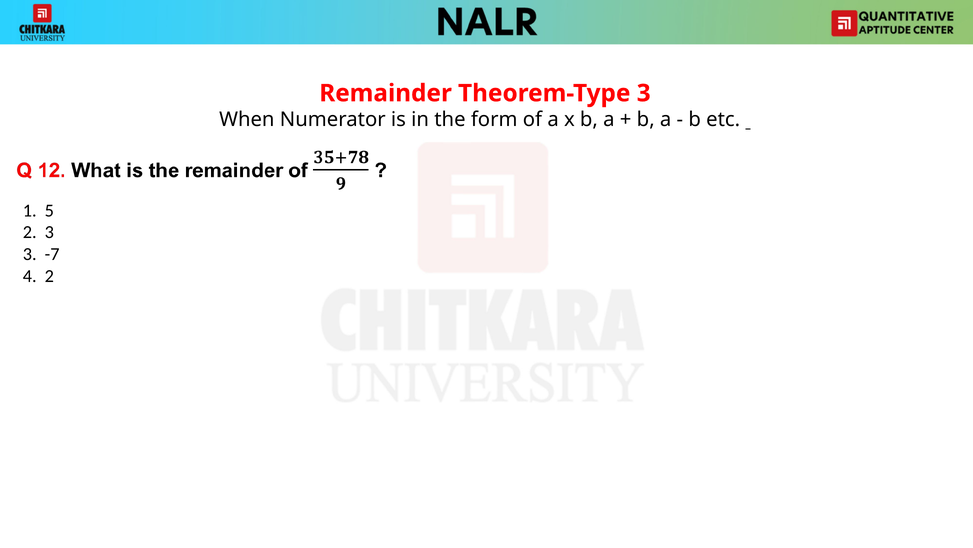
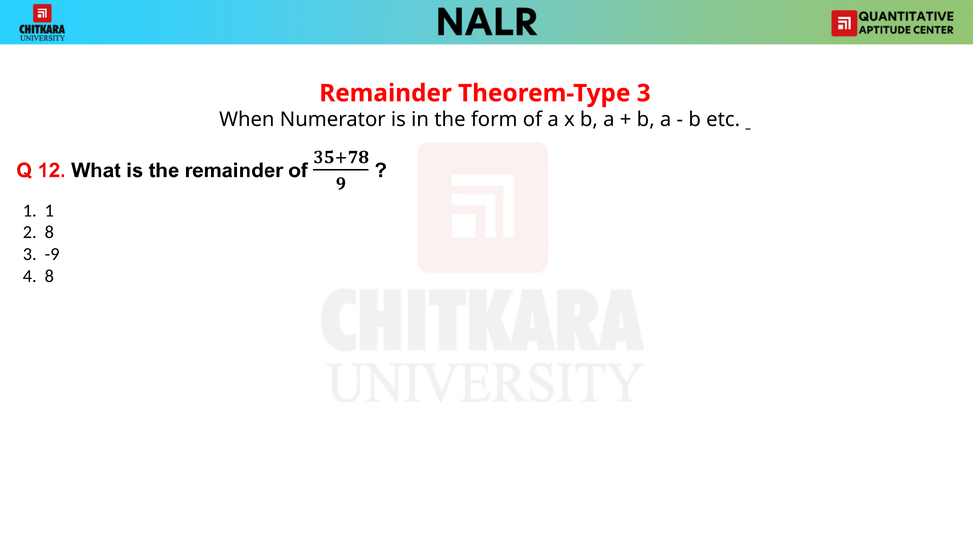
1 5: 5 -> 1 (49, 210)
2 3: 3 -> 8 (49, 232)
-7: -7 -> -9 (52, 254)
4 2: 2 -> 8 (49, 276)
